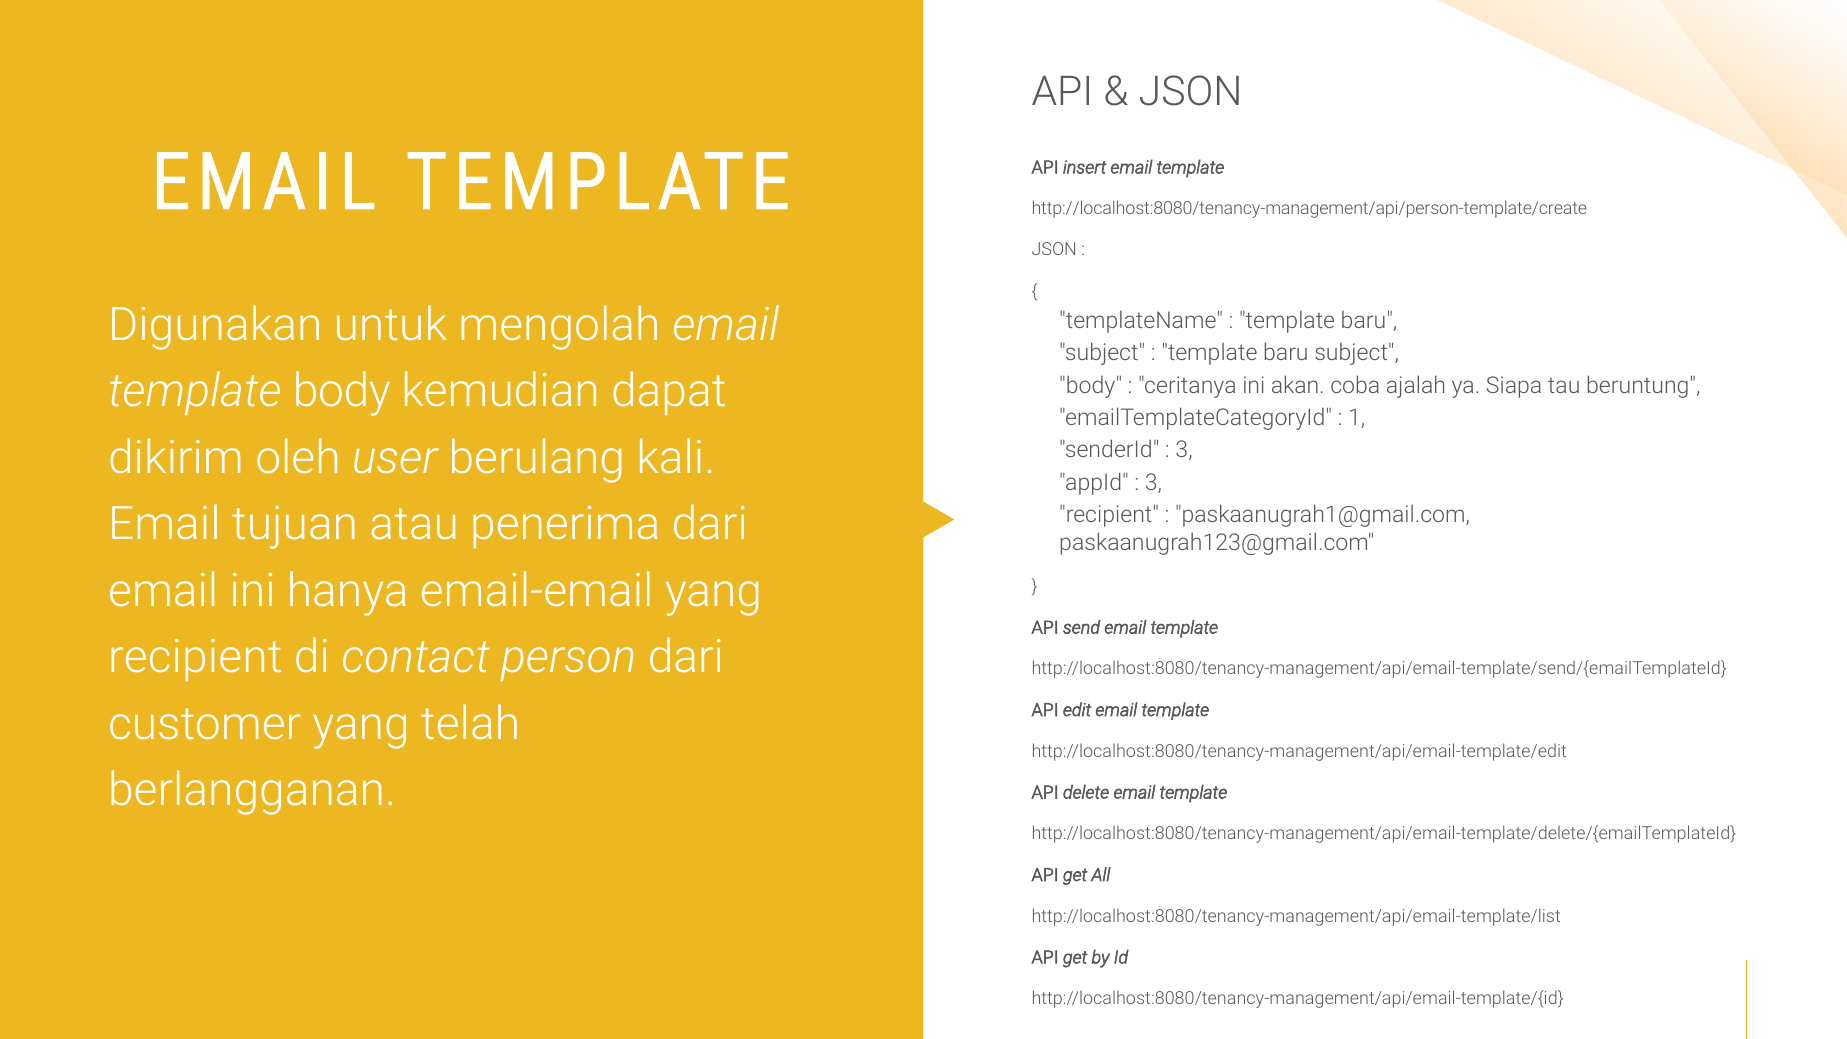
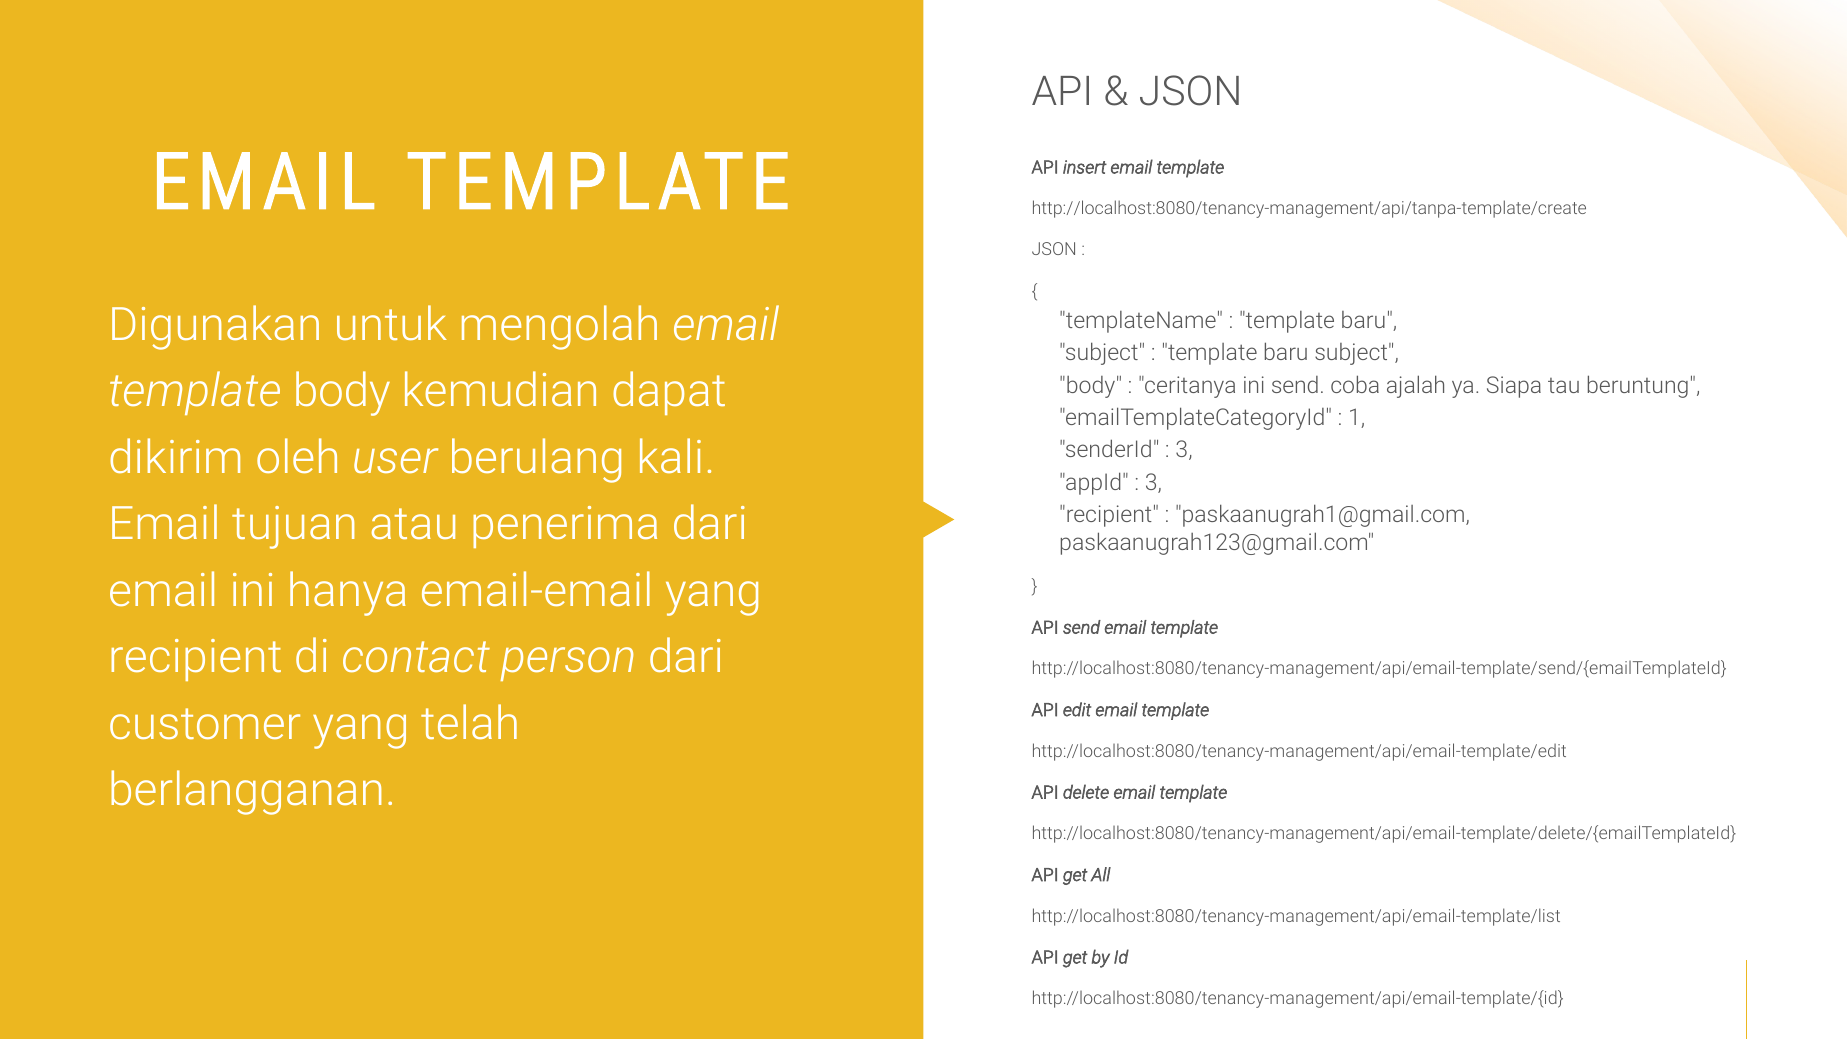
http://localhost:8080/tenancy-management/api/person-template/create: http://localhost:8080/tenancy-management/api/person-template/create -> http://localhost:8080/tenancy-management/api/tanpa-template/create (1309, 209)
ini akan: akan -> send (1298, 385)
